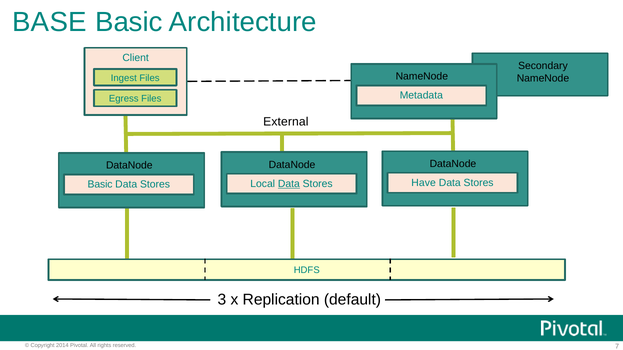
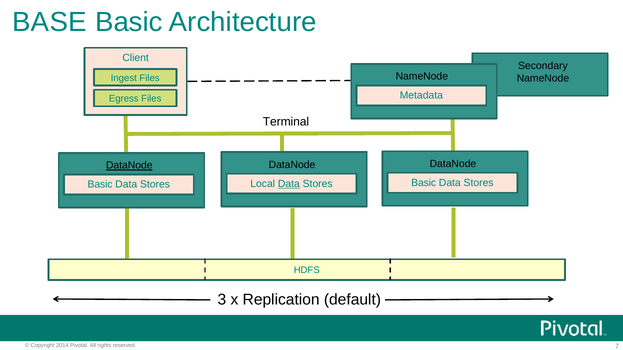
External: External -> Terminal (286, 122)
DataNode underline: none -> present (129, 166)
Have: Have -> Basic (424, 183)
